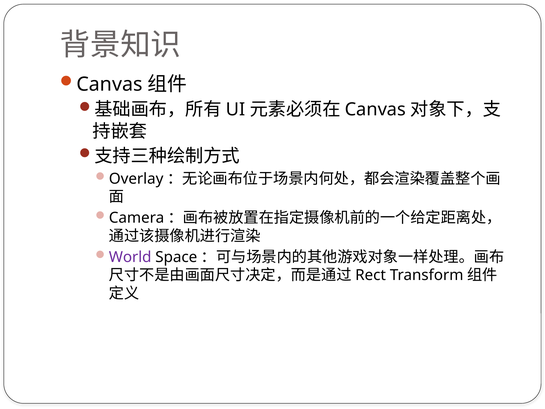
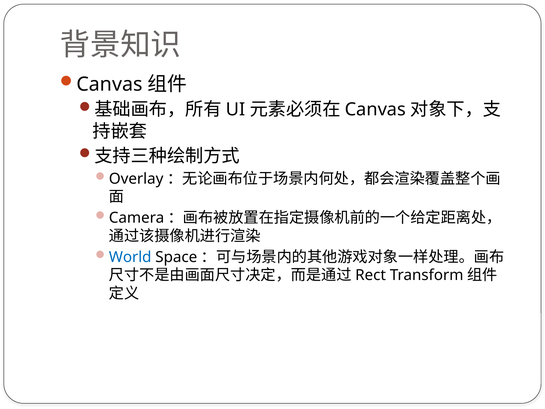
World colour: purple -> blue (130, 257)
